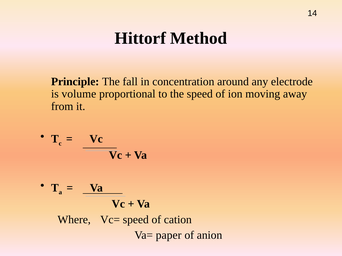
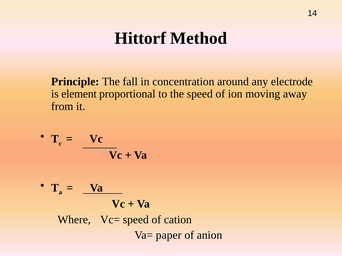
volume: volume -> element (79, 94)
